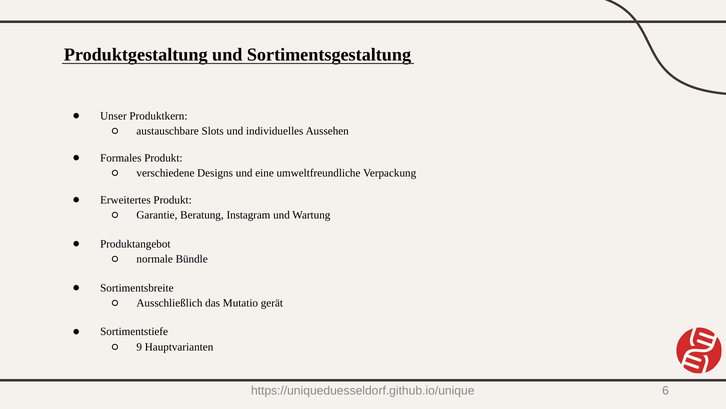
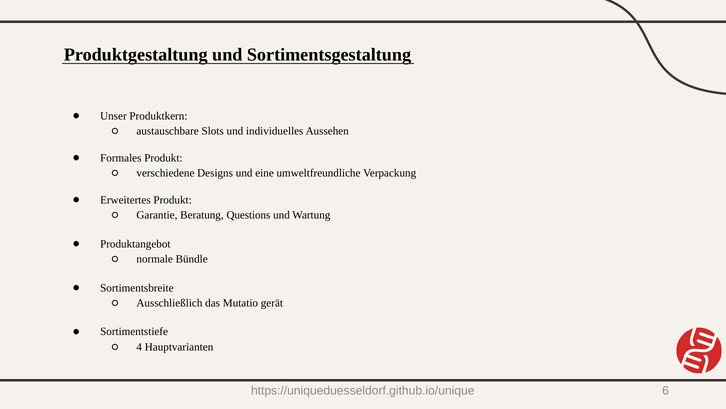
Instagram: Instagram -> Questions (248, 215)
9: 9 -> 4 (139, 347)
